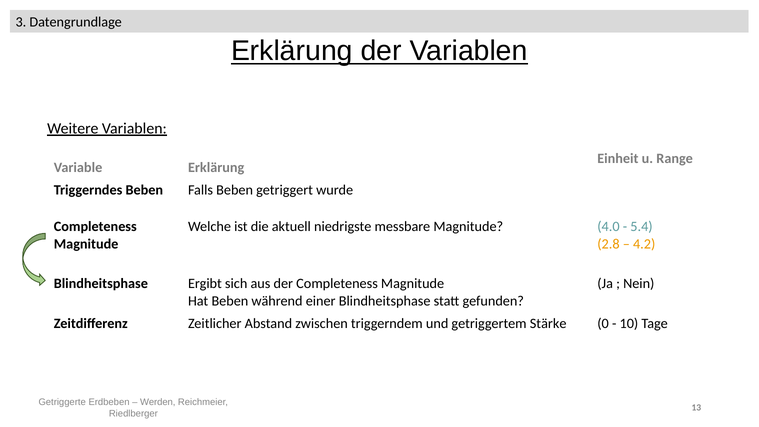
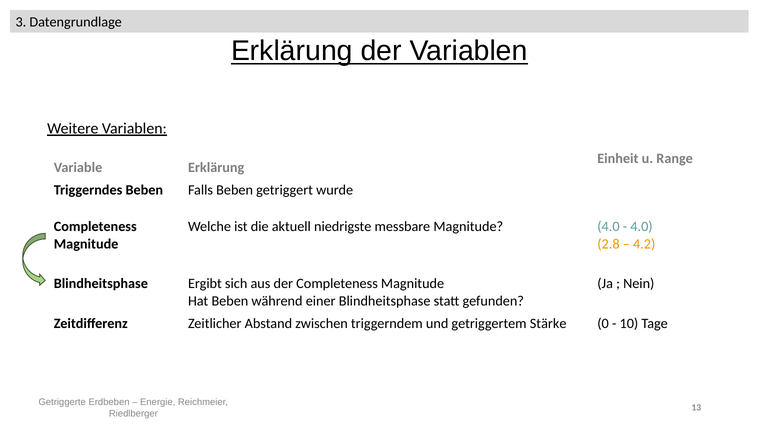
5.4: 5.4 -> 4.0 (642, 226)
Werden: Werden -> Energie (158, 402)
